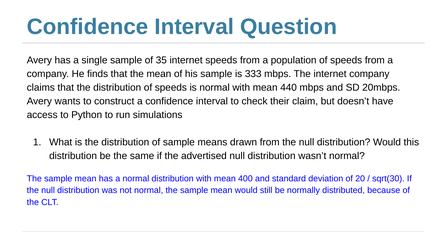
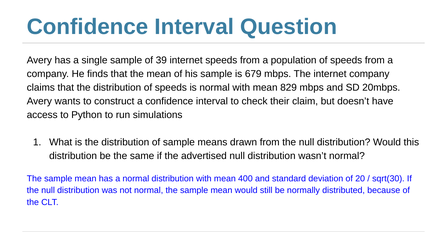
35: 35 -> 39 (161, 60)
333: 333 -> 679 (253, 74)
440: 440 -> 829 (289, 88)
